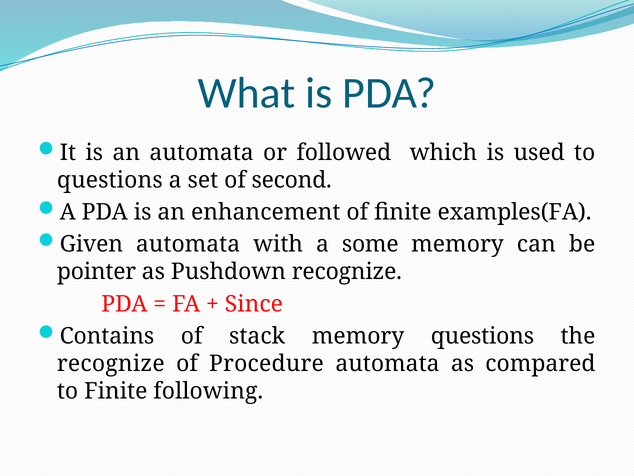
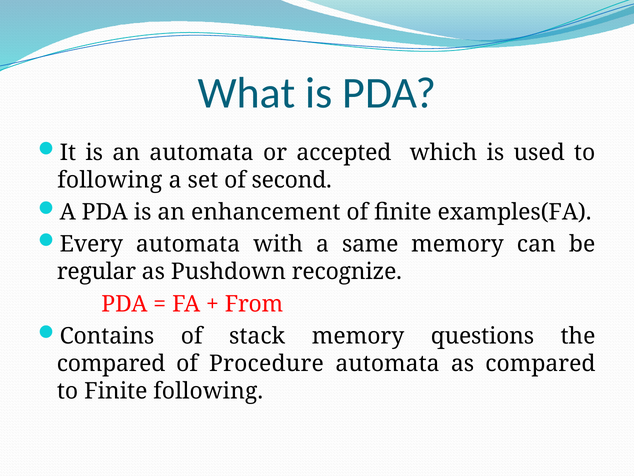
followed: followed -> accepted (344, 153)
questions: questions -> following (110, 180)
Given: Given -> Every (91, 244)
some: some -> same (370, 244)
pointer: pointer -> regular (97, 272)
Since: Since -> From (254, 304)
recognize: recognize -> compared (111, 363)
